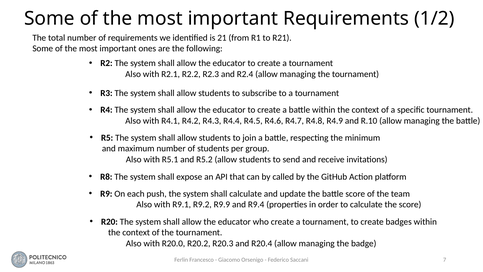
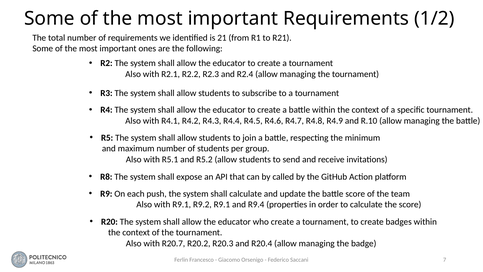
R9.2 R9.9: R9.9 -> R9.1 (222, 204)
R20.0: R20.0 -> R20.7 (174, 243)
